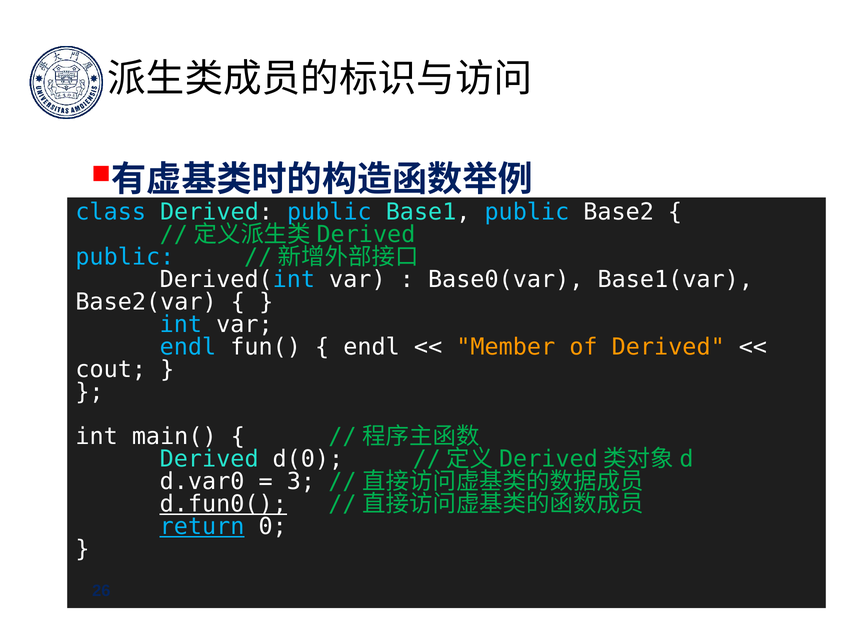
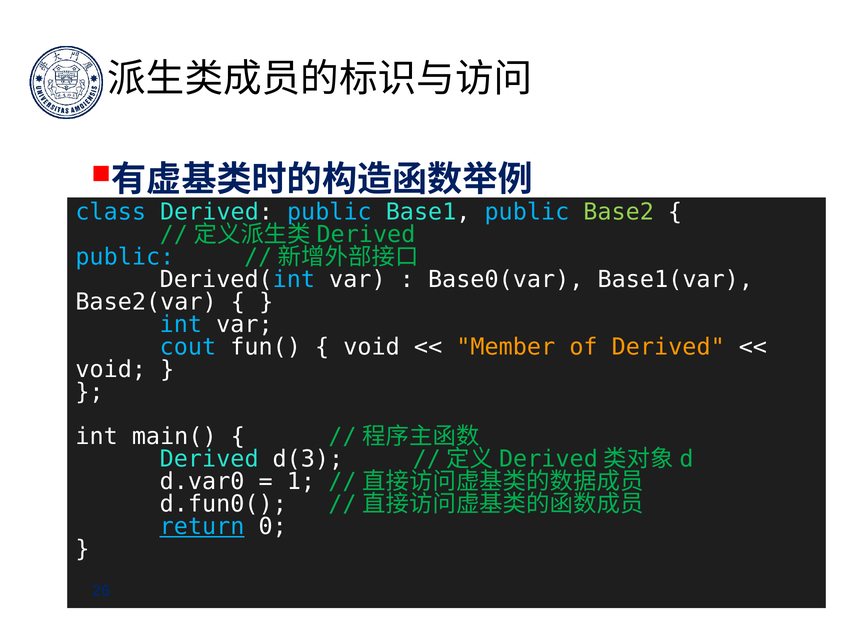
Base2 colour: white -> light green (619, 212)
endl: endl -> cout (188, 347)
endl: endl -> void (372, 347)
cout: cout -> void (111, 369)
d(0: d(0 -> d(3 (308, 459)
3: 3 -> 1 (301, 482)
d.fun0( underline: present -> none (223, 504)
